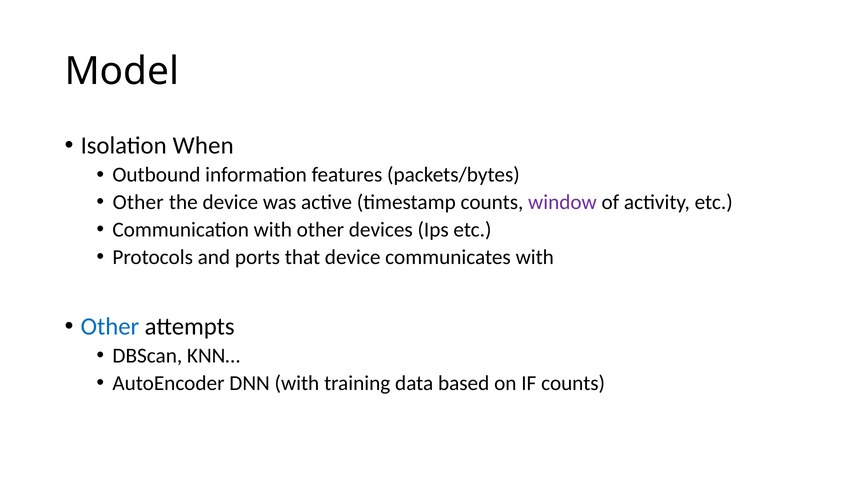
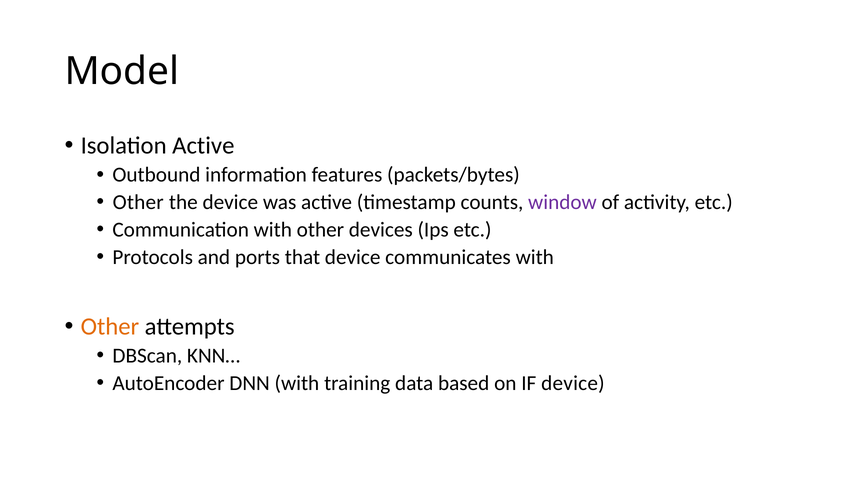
Isolation When: When -> Active (203, 146)
Other colour: blue -> orange (110, 326)
IF counts: counts -> device (573, 383)
